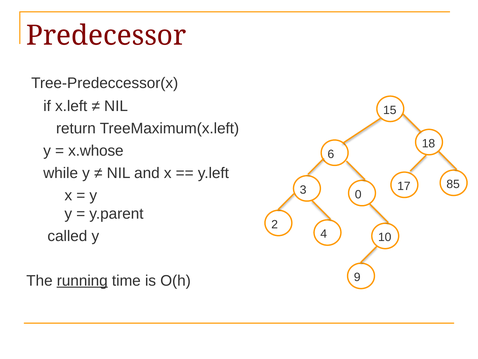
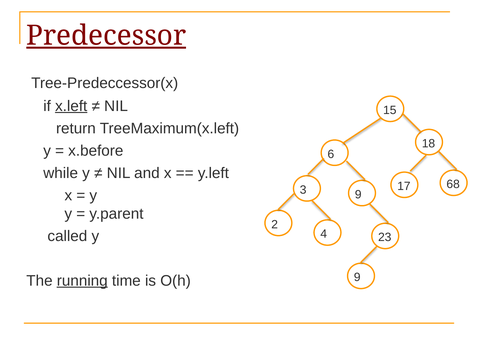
Predecessor underline: none -> present (106, 36)
x.left underline: none -> present (71, 106)
x.whose: x.whose -> x.before (96, 150)
85: 85 -> 68 (453, 184)
3 0: 0 -> 9 (358, 194)
10: 10 -> 23 (385, 237)
